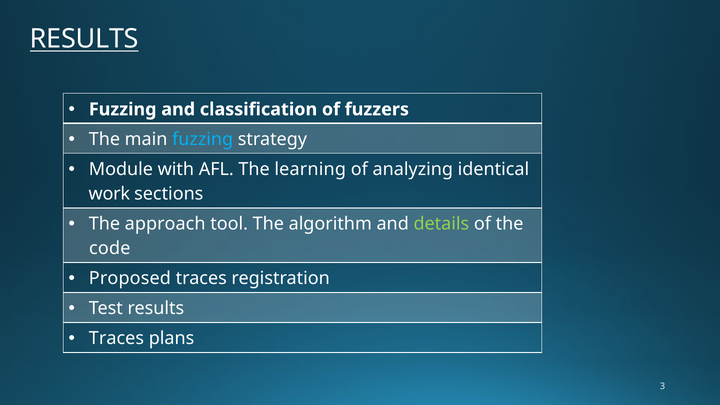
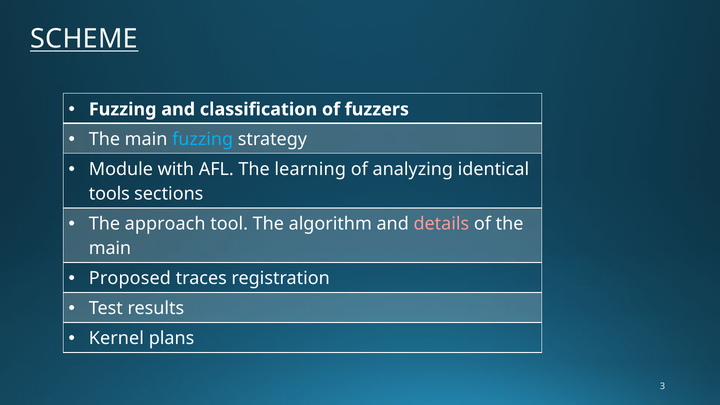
RESULTS: RESULTS -> SCHEME (84, 39)
work: work -> tools (109, 194)
details colour: light green -> pink (441, 224)
code: code -> main (110, 249)
Traces: Traces -> Kernel (116, 339)
